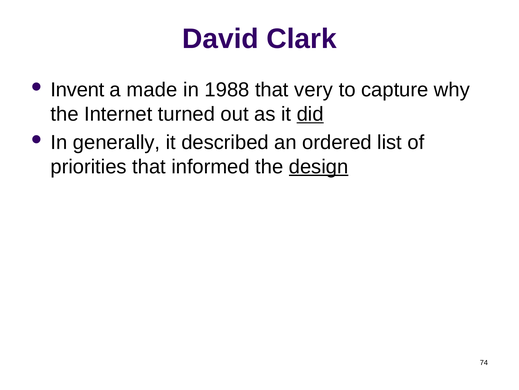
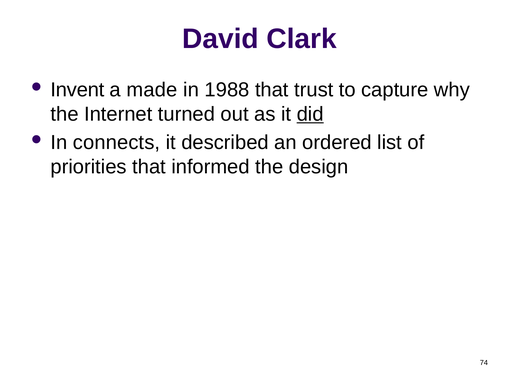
very: very -> trust (314, 90)
generally: generally -> connects (117, 142)
design underline: present -> none (319, 166)
